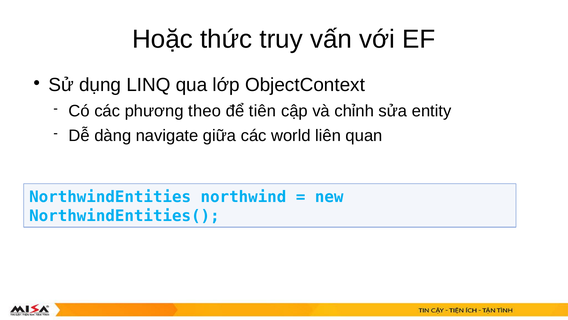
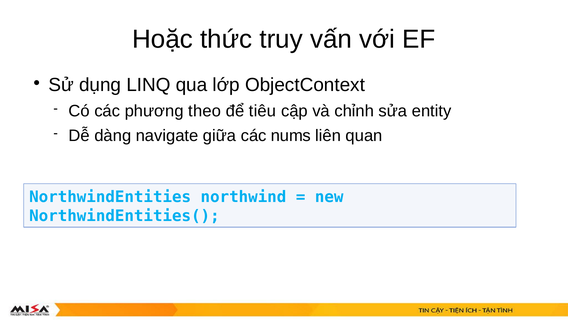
tiên: tiên -> tiêu (263, 111)
world: world -> nums (291, 135)
